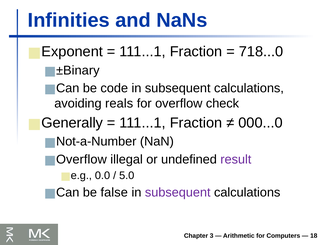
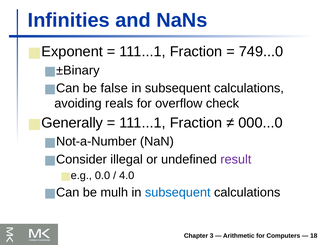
718...0: 718...0 -> 749...0 (261, 52)
code: code -> false (114, 88)
Overflow: Overflow -> Consider (81, 159)
5.0: 5.0 -> 4.0 (127, 176)
false: false -> mulh (114, 193)
subsequent colour: purple -> blue (178, 193)
